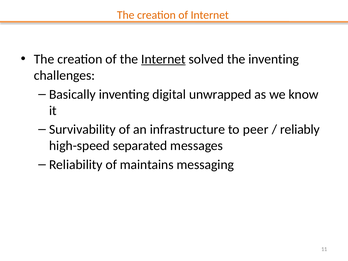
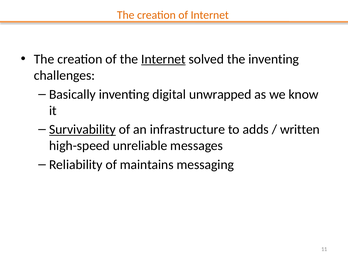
Survivability underline: none -> present (83, 130)
peer: peer -> adds (256, 130)
reliably: reliably -> written (300, 130)
separated: separated -> unreliable (140, 146)
